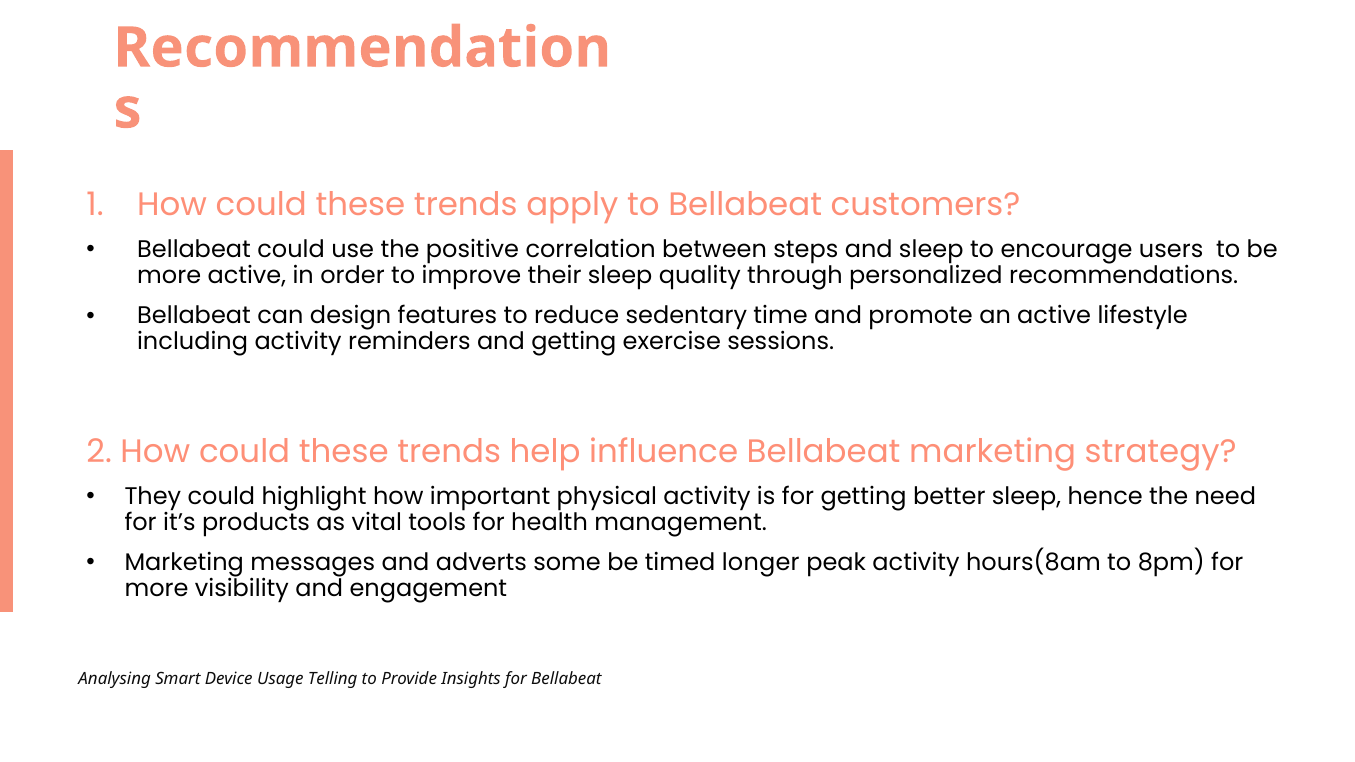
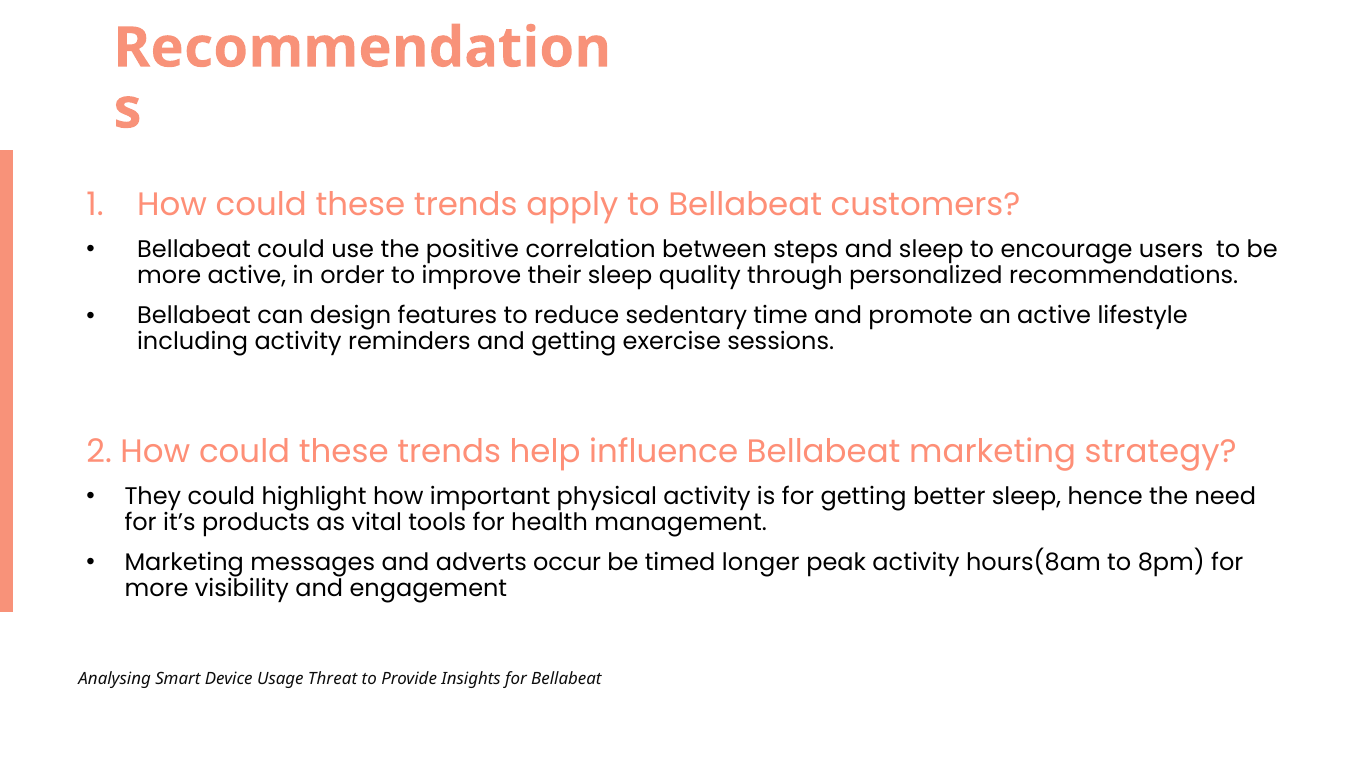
some: some -> occur (567, 563)
Telling: Telling -> Threat (333, 679)
